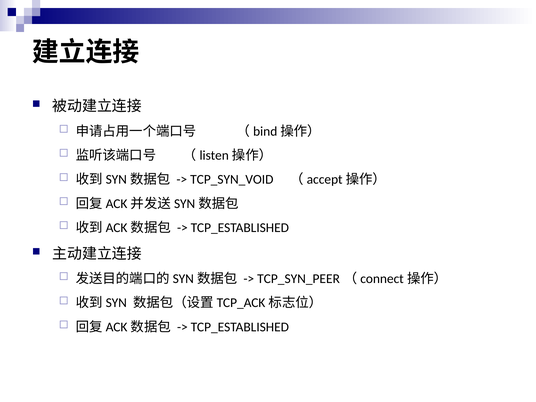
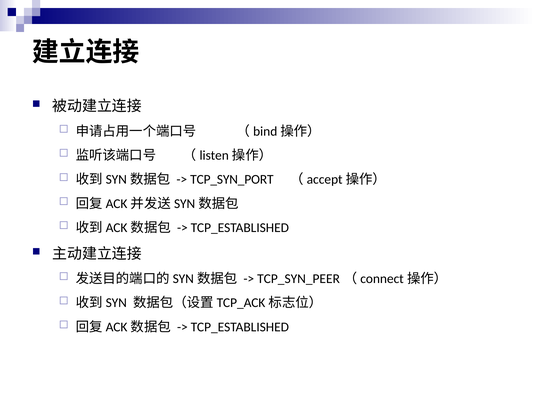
TCP_SYN_VOID: TCP_SYN_VOID -> TCP_SYN_PORT (232, 179)
